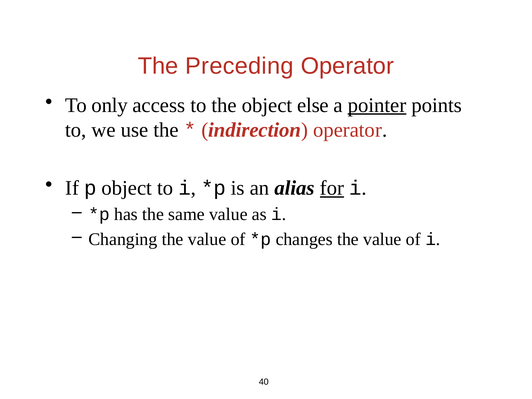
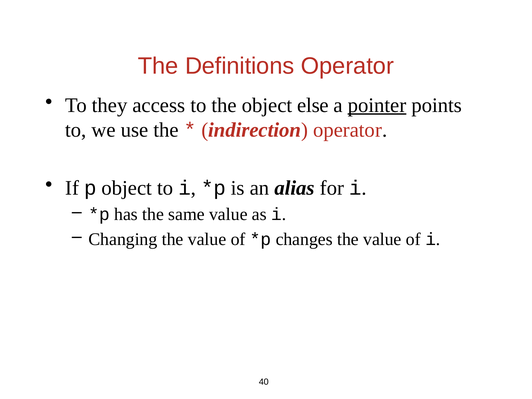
Preceding: Preceding -> Definitions (240, 66)
only: only -> they (110, 105)
for underline: present -> none (332, 188)
